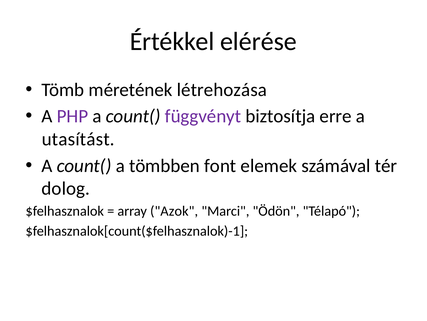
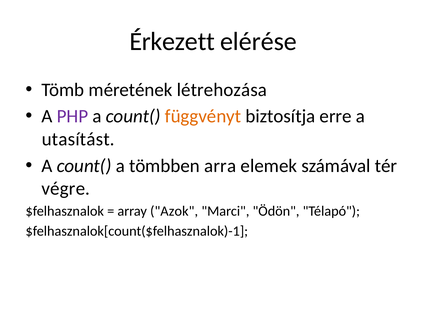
Értékkel: Értékkel -> Érkezett (172, 41)
függvényt colour: purple -> orange (203, 116)
font: font -> arra (220, 165)
dolog: dolog -> végre (66, 188)
